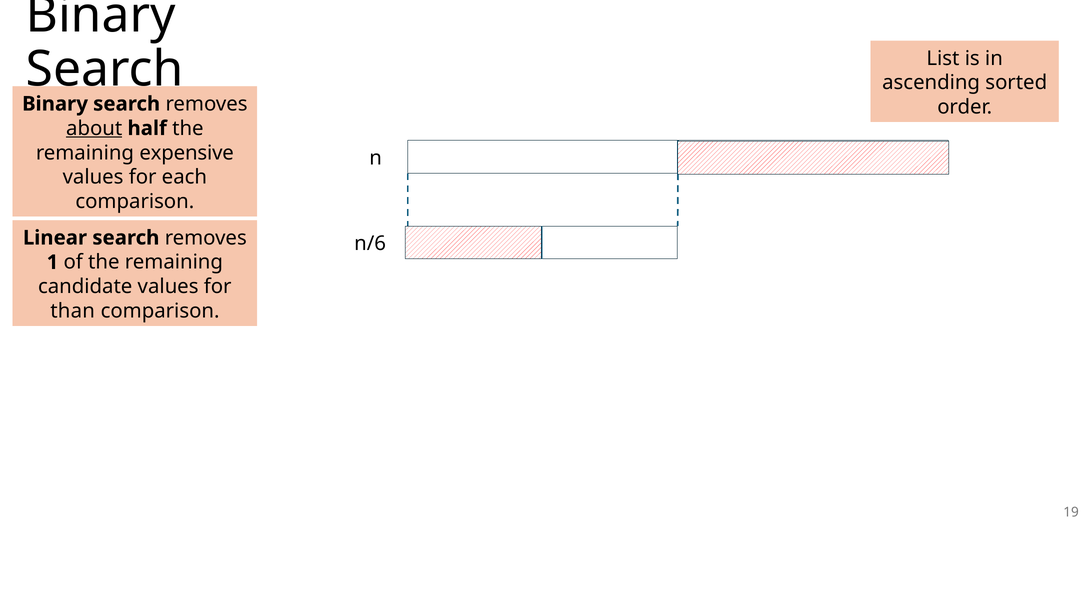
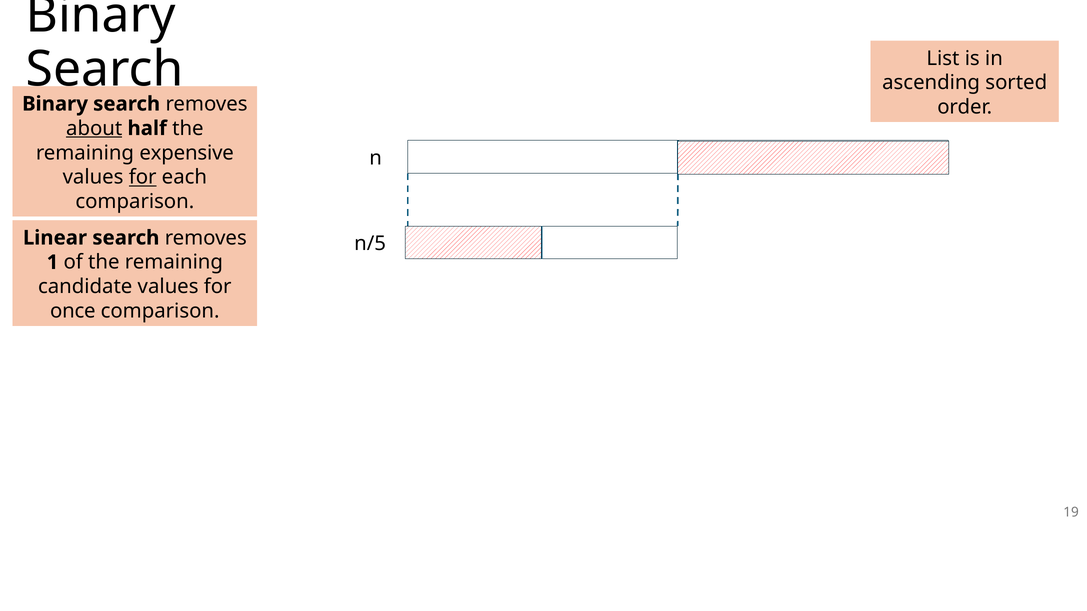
for underline: none -> present (143, 177)
n/6: n/6 -> n/5 (370, 244)
than: than -> once (73, 311)
